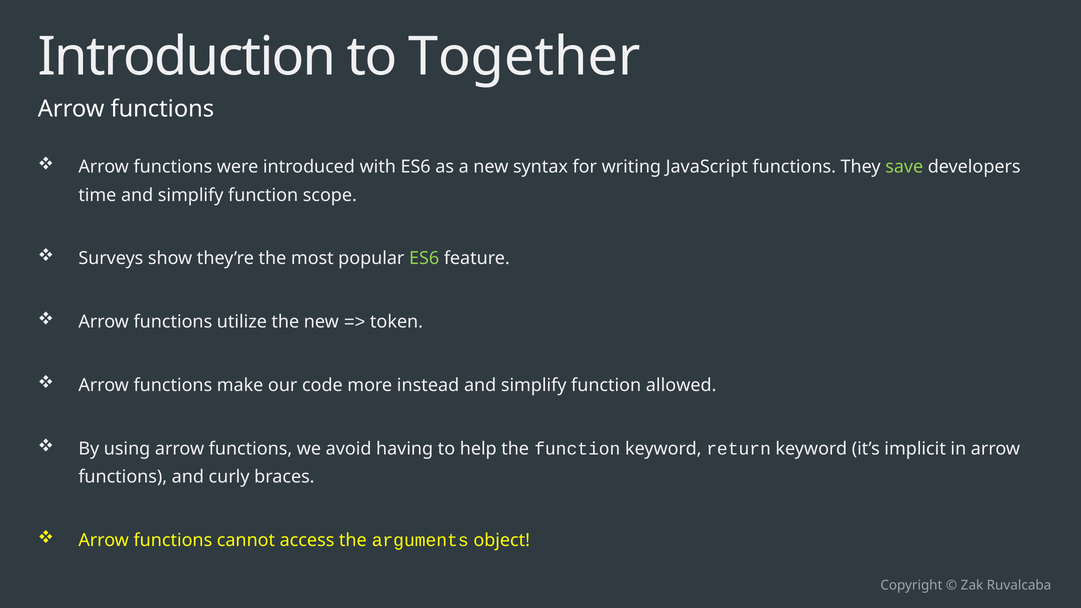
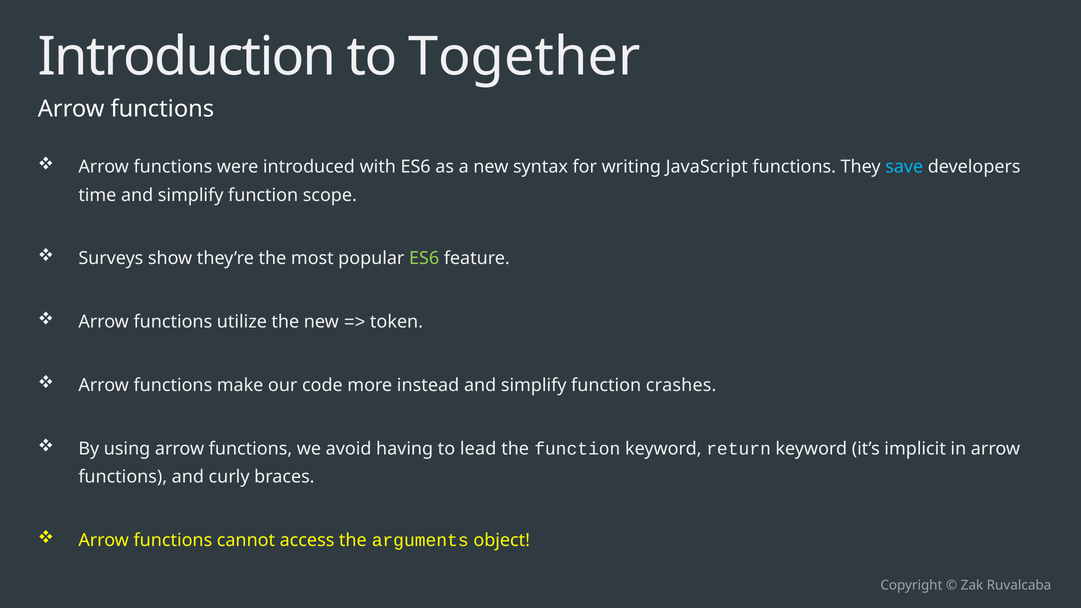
save colour: light green -> light blue (904, 167)
allowed: allowed -> crashes (681, 385)
help: help -> lead (478, 449)
